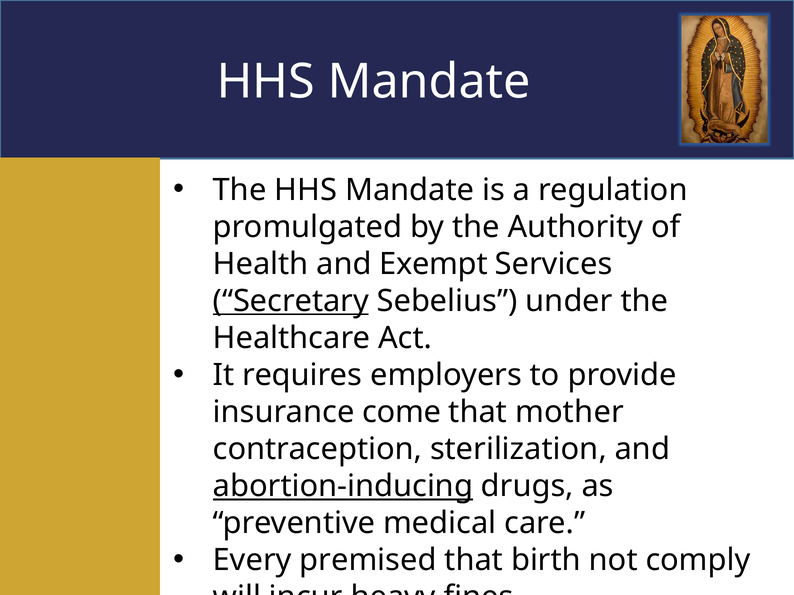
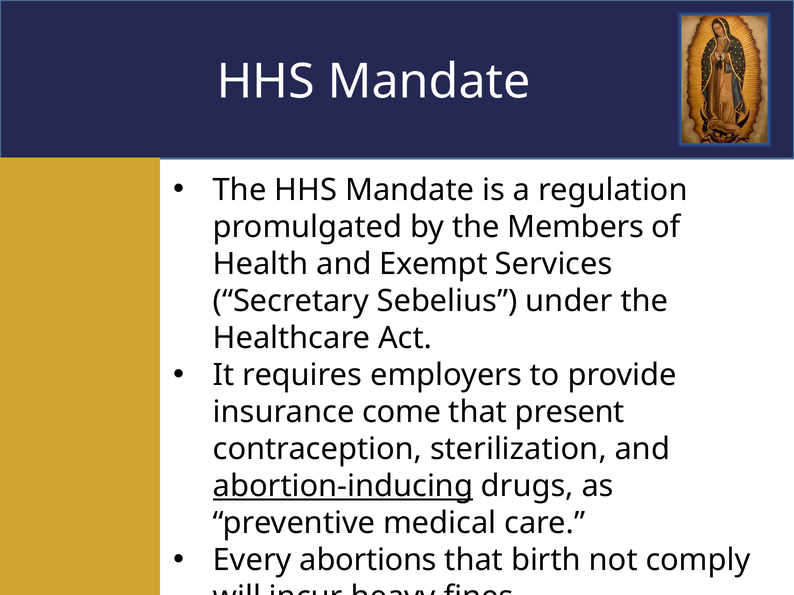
Authority: Authority -> Members (576, 227)
Secretary underline: present -> none (291, 301)
mother: mother -> present (570, 412)
premised: premised -> abortions (368, 561)
